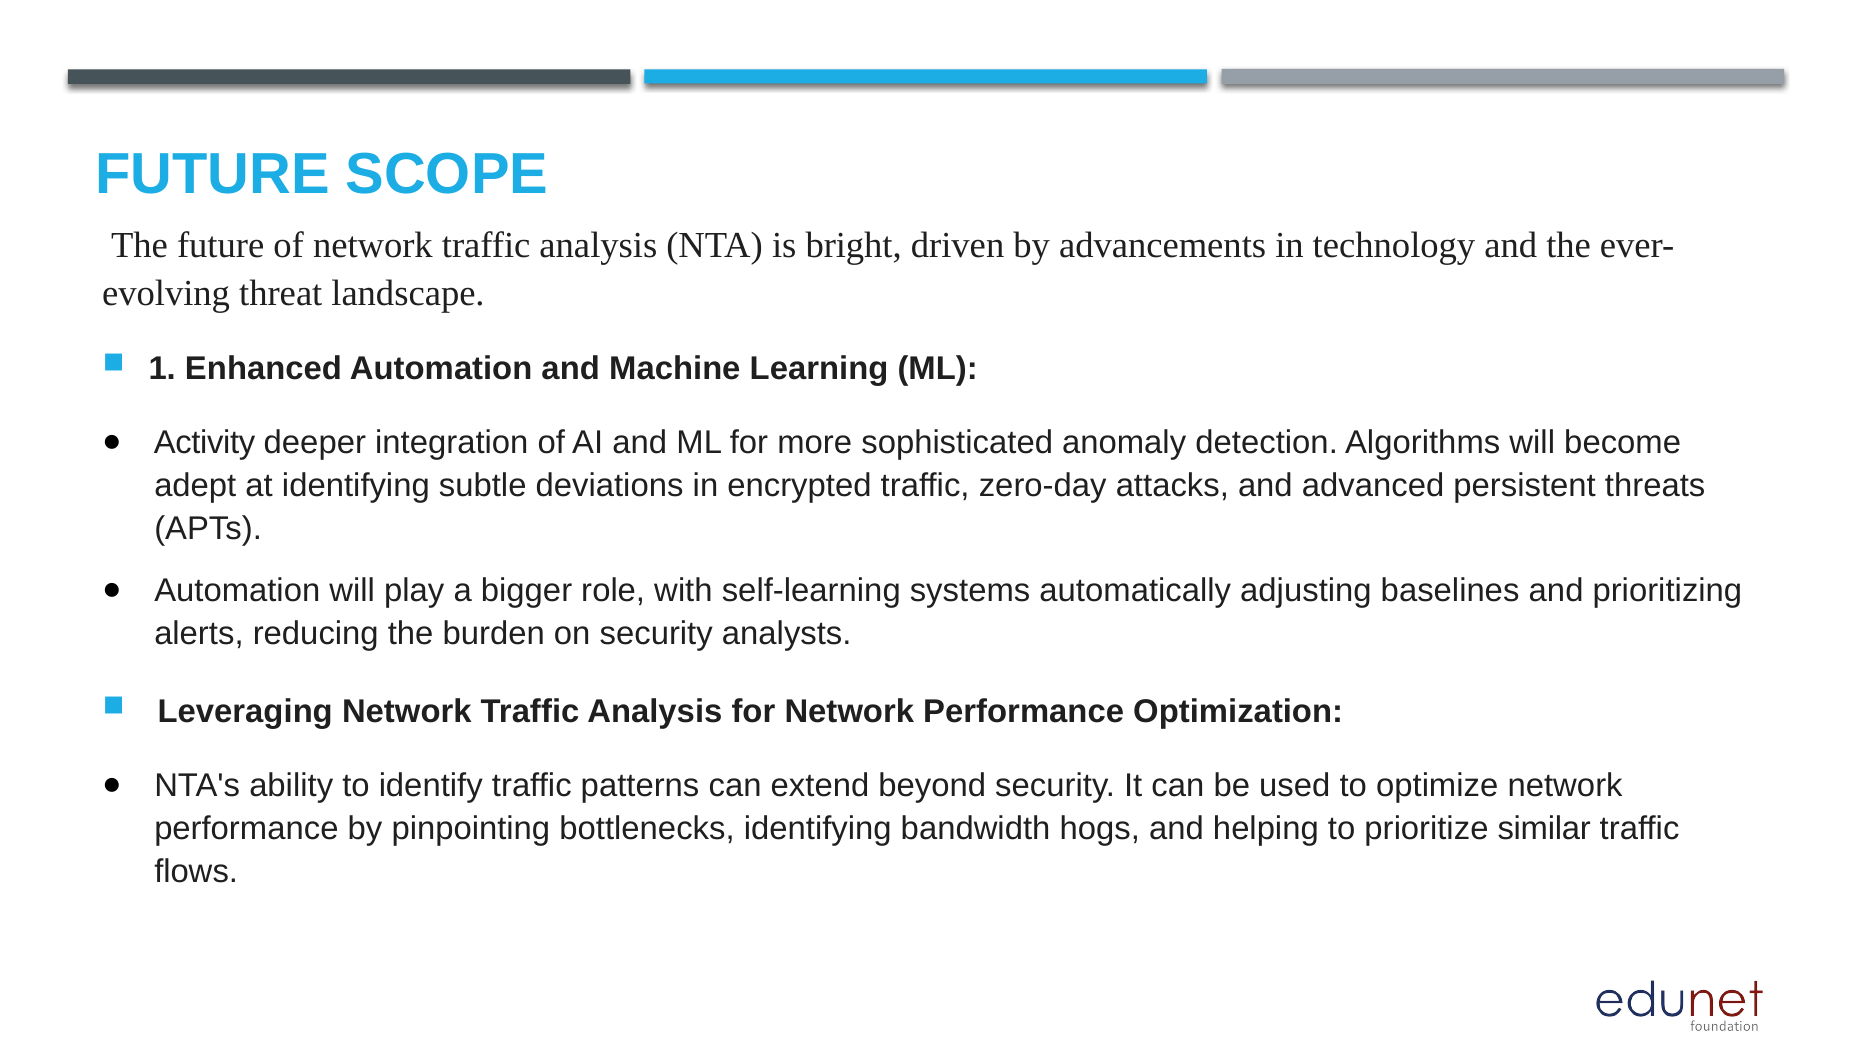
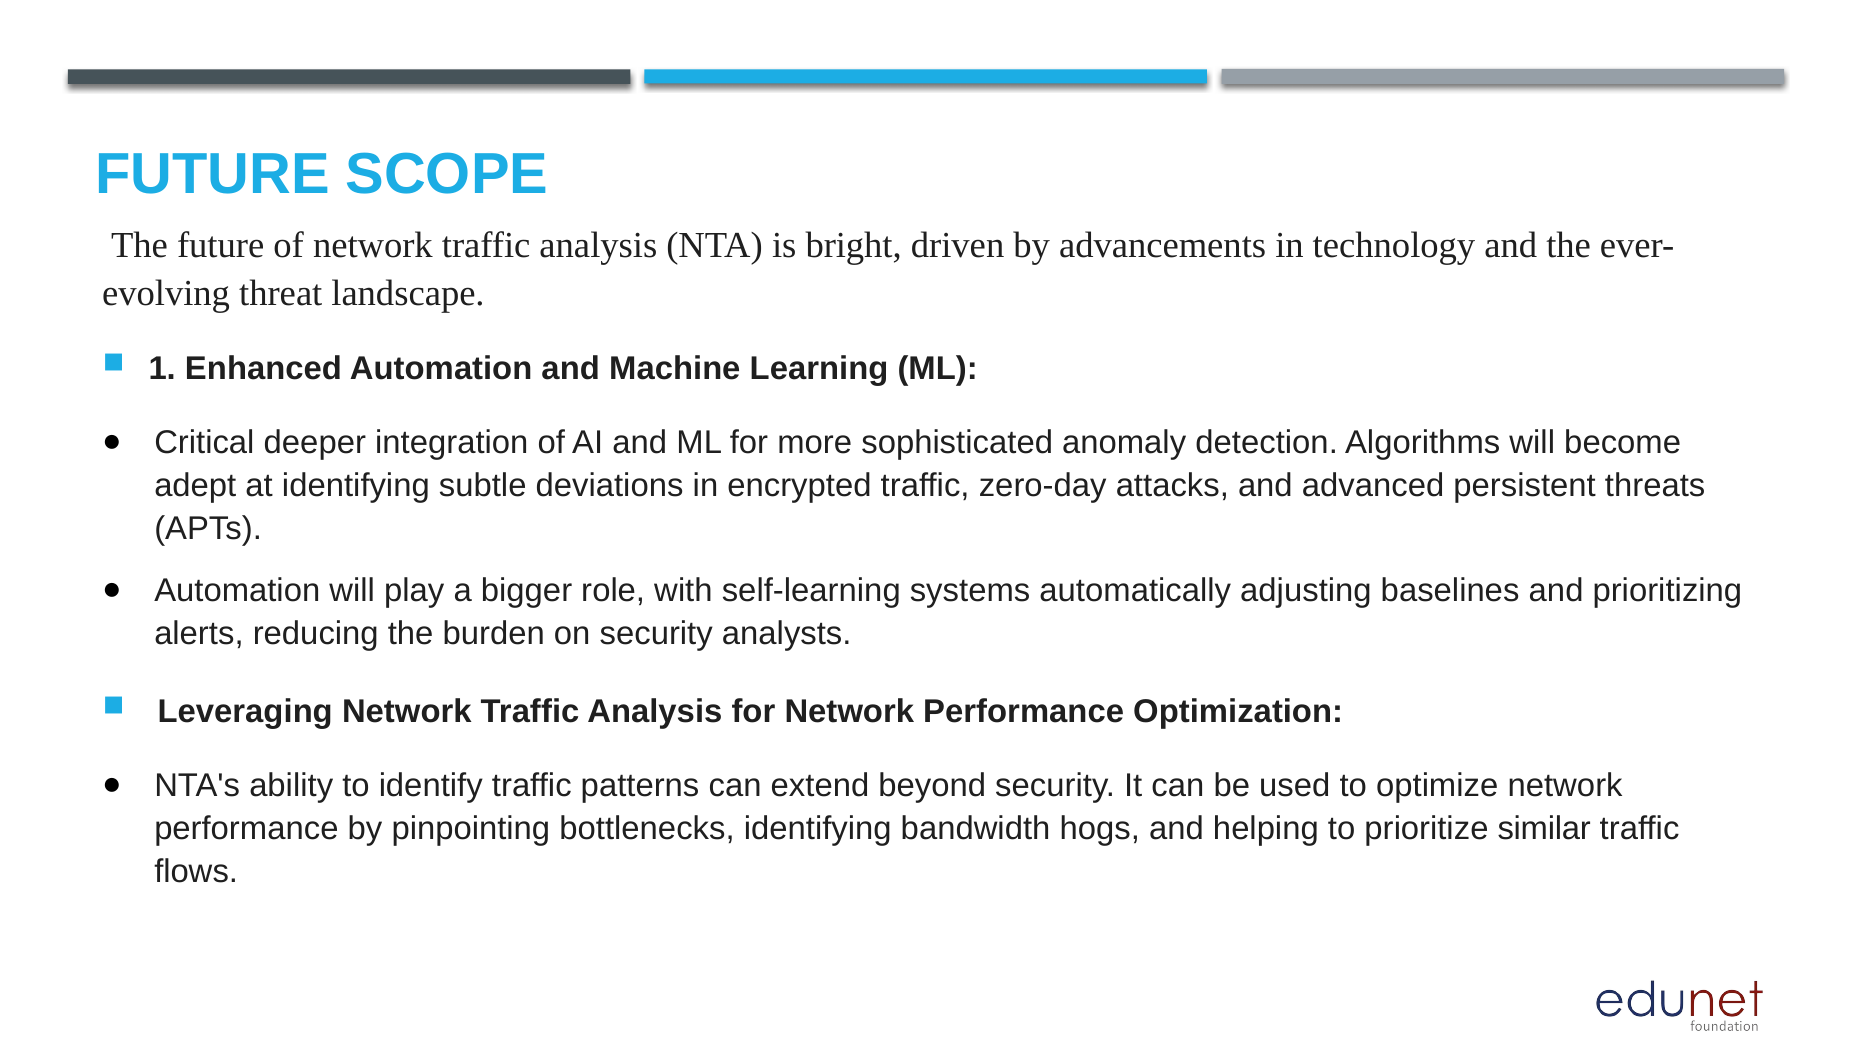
Activity: Activity -> Critical (204, 442)
